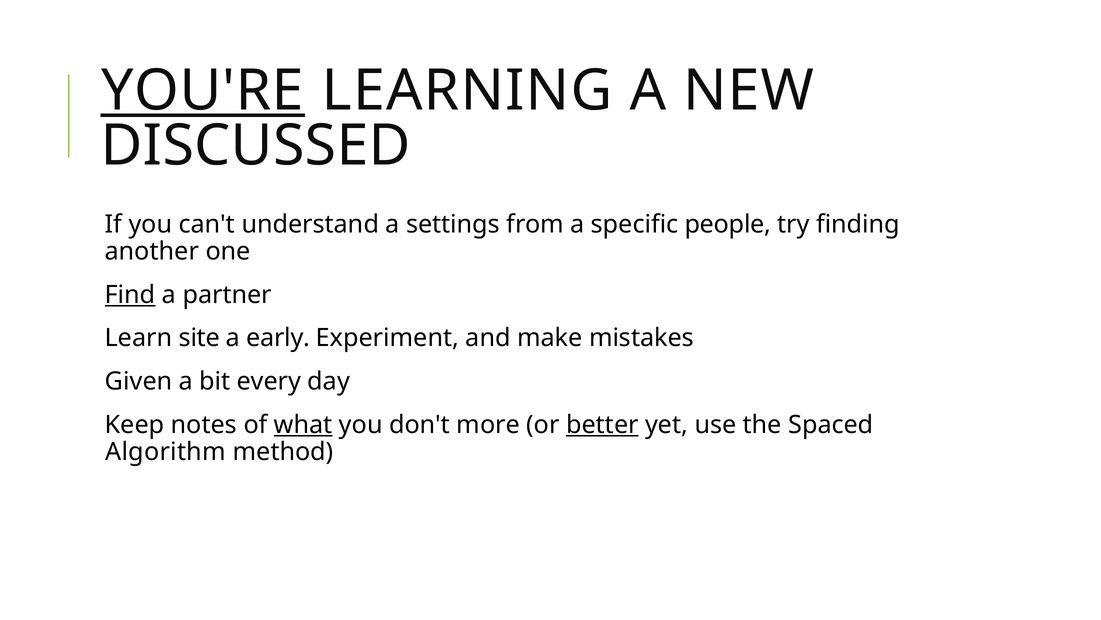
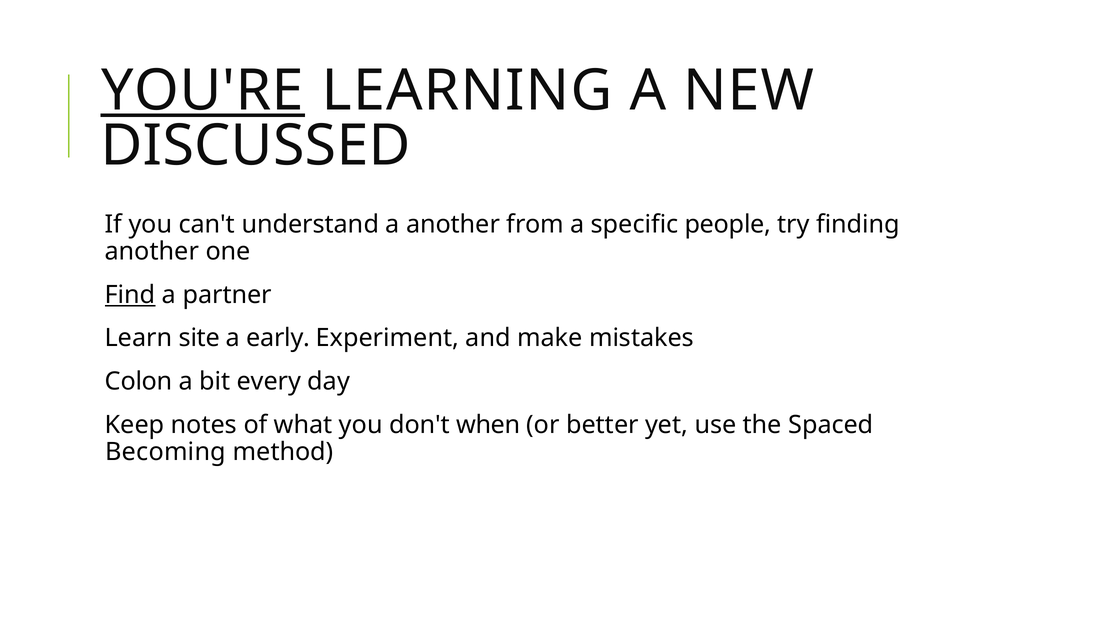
a settings: settings -> another (453, 224)
Given: Given -> Colon (139, 381)
what underline: present -> none (303, 424)
more: more -> when (488, 424)
better underline: present -> none (602, 424)
Algorithm: Algorithm -> Becoming (165, 452)
